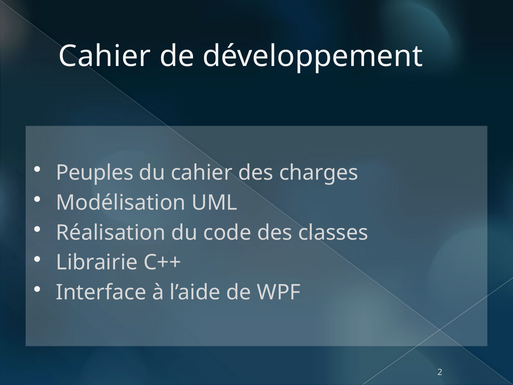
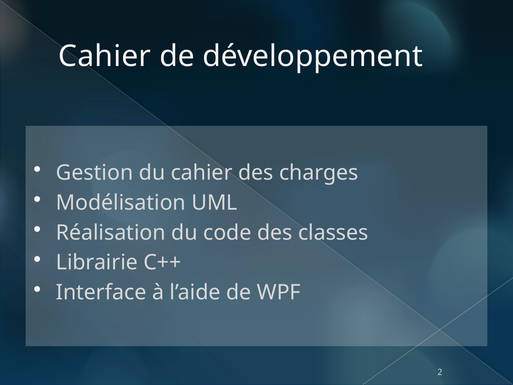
Peuples: Peuples -> Gestion (95, 173)
